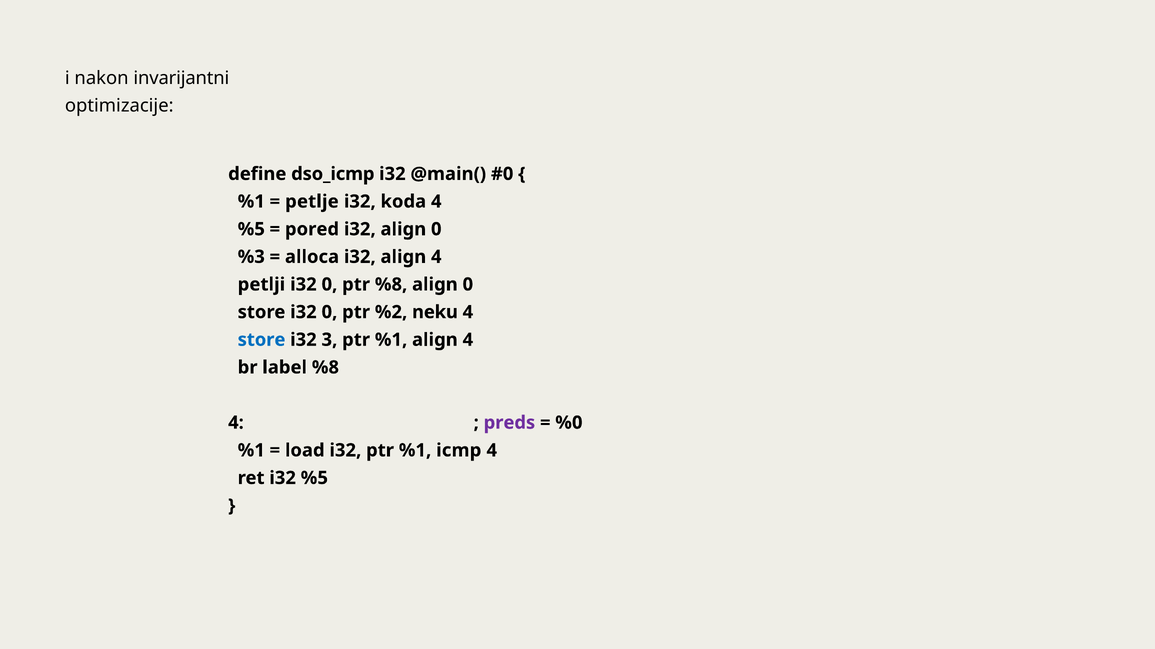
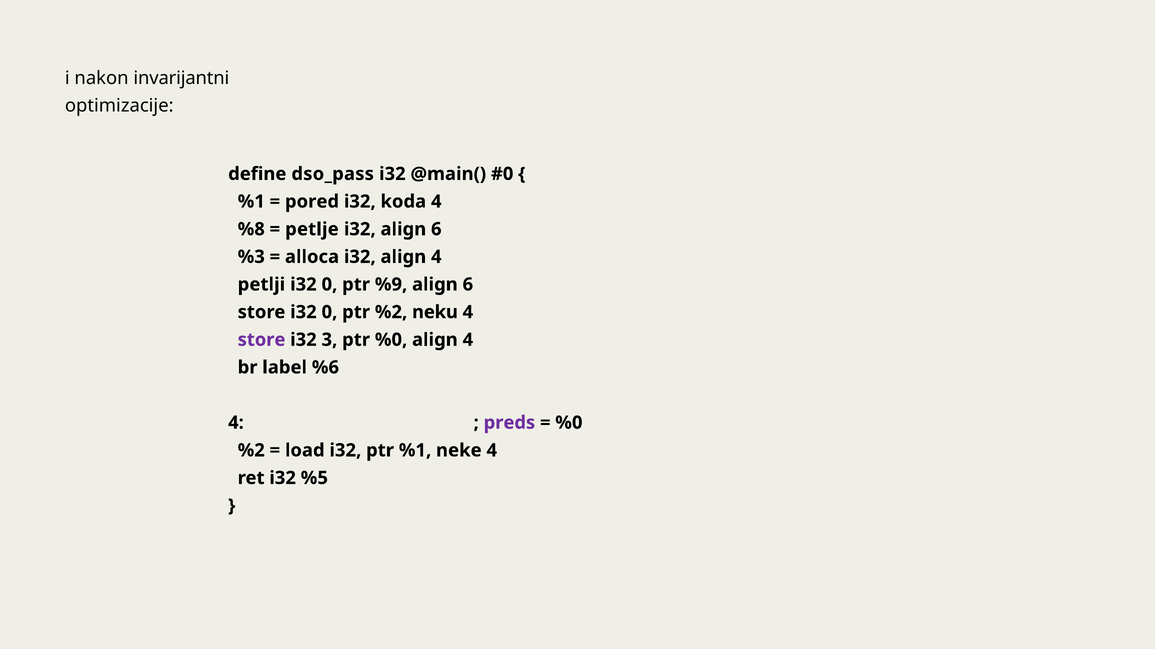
dso_icmp: dso_icmp -> dso_pass (333, 174)
petlje: petlje -> pored (312, 202)
%5: %5 -> %8 (251, 229)
pored: pored -> petlje (312, 229)
i32 align 0: 0 -> 6 (436, 229)
ptr %8: %8 -> %9 (391, 285)
0: 0 -> 6 (468, 285)
store colour: blue -> purple (262, 340)
3 ptr %1: %1 -> %0 (391, 340)
label %8: %8 -> %6 (325, 368)
%1: %1 -> %2 (251, 451)
icmp: icmp -> neke (459, 451)
